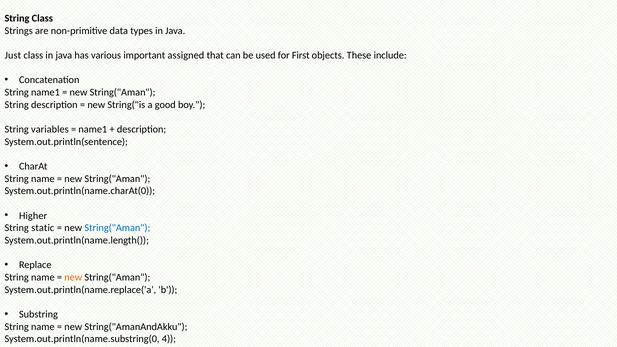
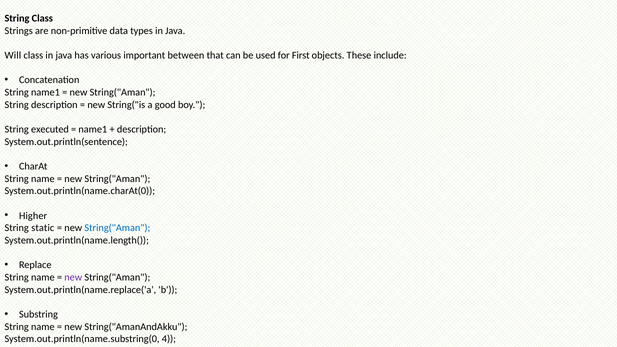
Just: Just -> Will (13, 55)
assigned: assigned -> between (186, 55)
variables: variables -> executed (50, 129)
new colour: orange -> purple (73, 277)
